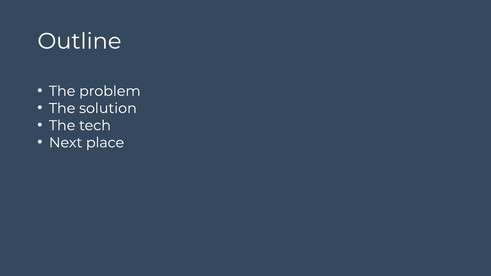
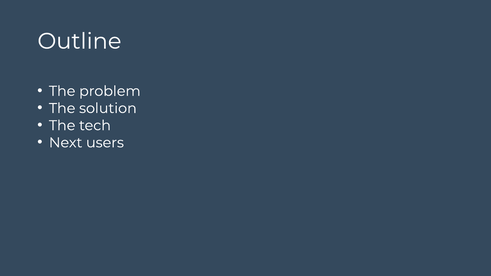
place: place -> users (105, 143)
